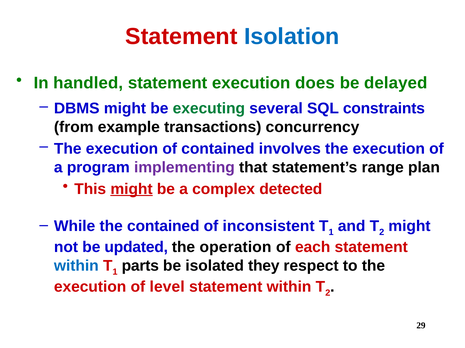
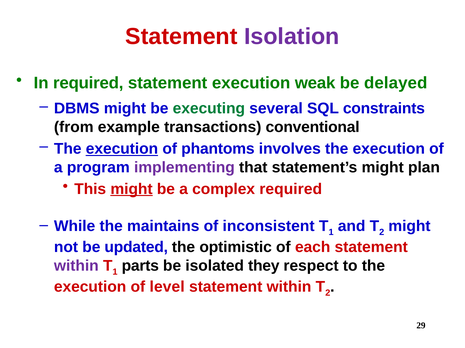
Isolation colour: blue -> purple (292, 36)
In handled: handled -> required (88, 83)
does: does -> weak (315, 83)
concurrency: concurrency -> conventional (313, 127)
execution underline: none -> present (122, 149)
of contained: contained -> phantoms (218, 149)
statement’s range: range -> might (383, 168)
complex detected: detected -> required (291, 189)
the contained: contained -> maintains (163, 227)
operation: operation -> optimistic (236, 248)
within colour: blue -> purple (76, 266)
